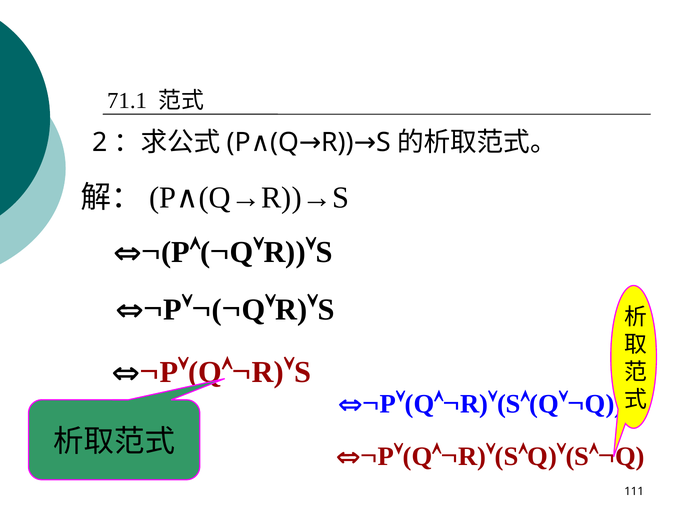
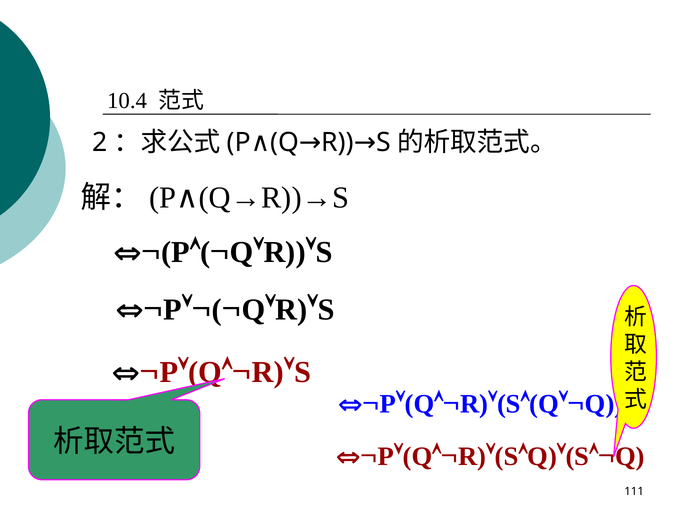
71.1: 71.1 -> 10.4 (127, 101)
